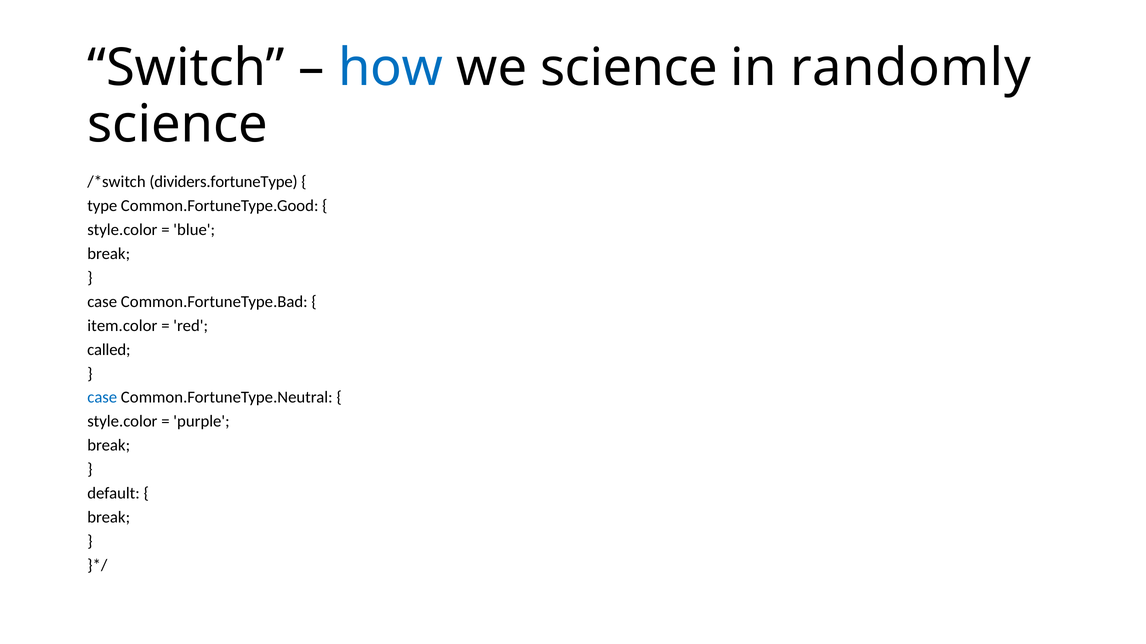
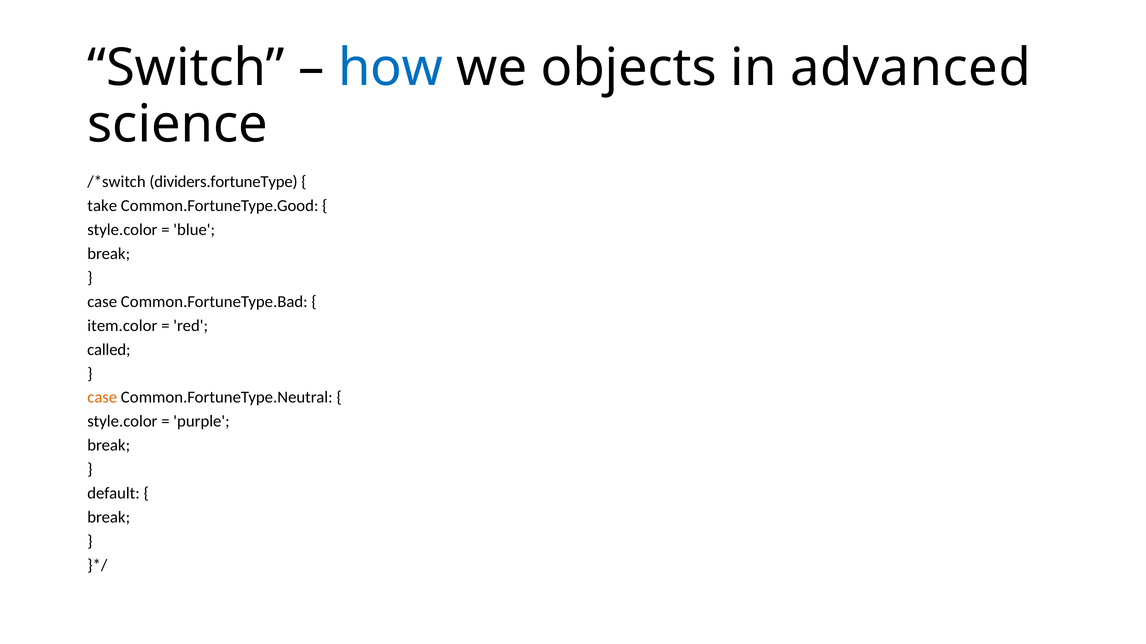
we science: science -> objects (629, 68)
randomly: randomly -> advanced (910, 68)
type: type -> take (102, 206)
case colour: blue -> orange (102, 398)
